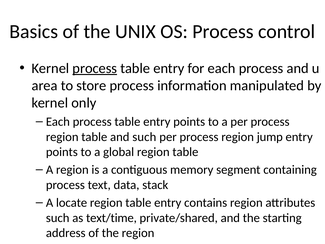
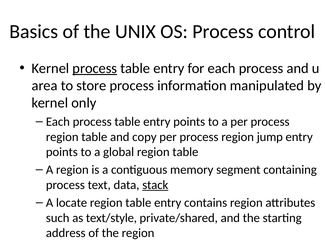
and such: such -> copy (144, 137)
stack underline: none -> present (155, 185)
text/time: text/time -> text/style (111, 218)
